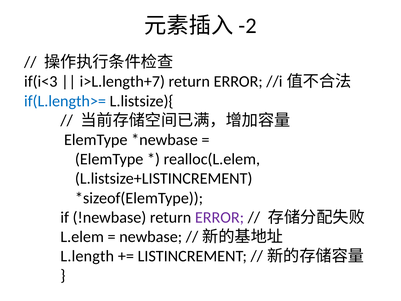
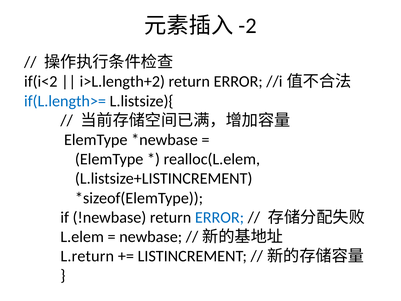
if(i<3: if(i<3 -> if(i<2 (41, 82)
i>L.length+7: i>L.length+7 -> i>L.length+2 (122, 82)
ERROR colour: purple -> blue (219, 217)
L.length: L.length -> L.return (87, 256)
